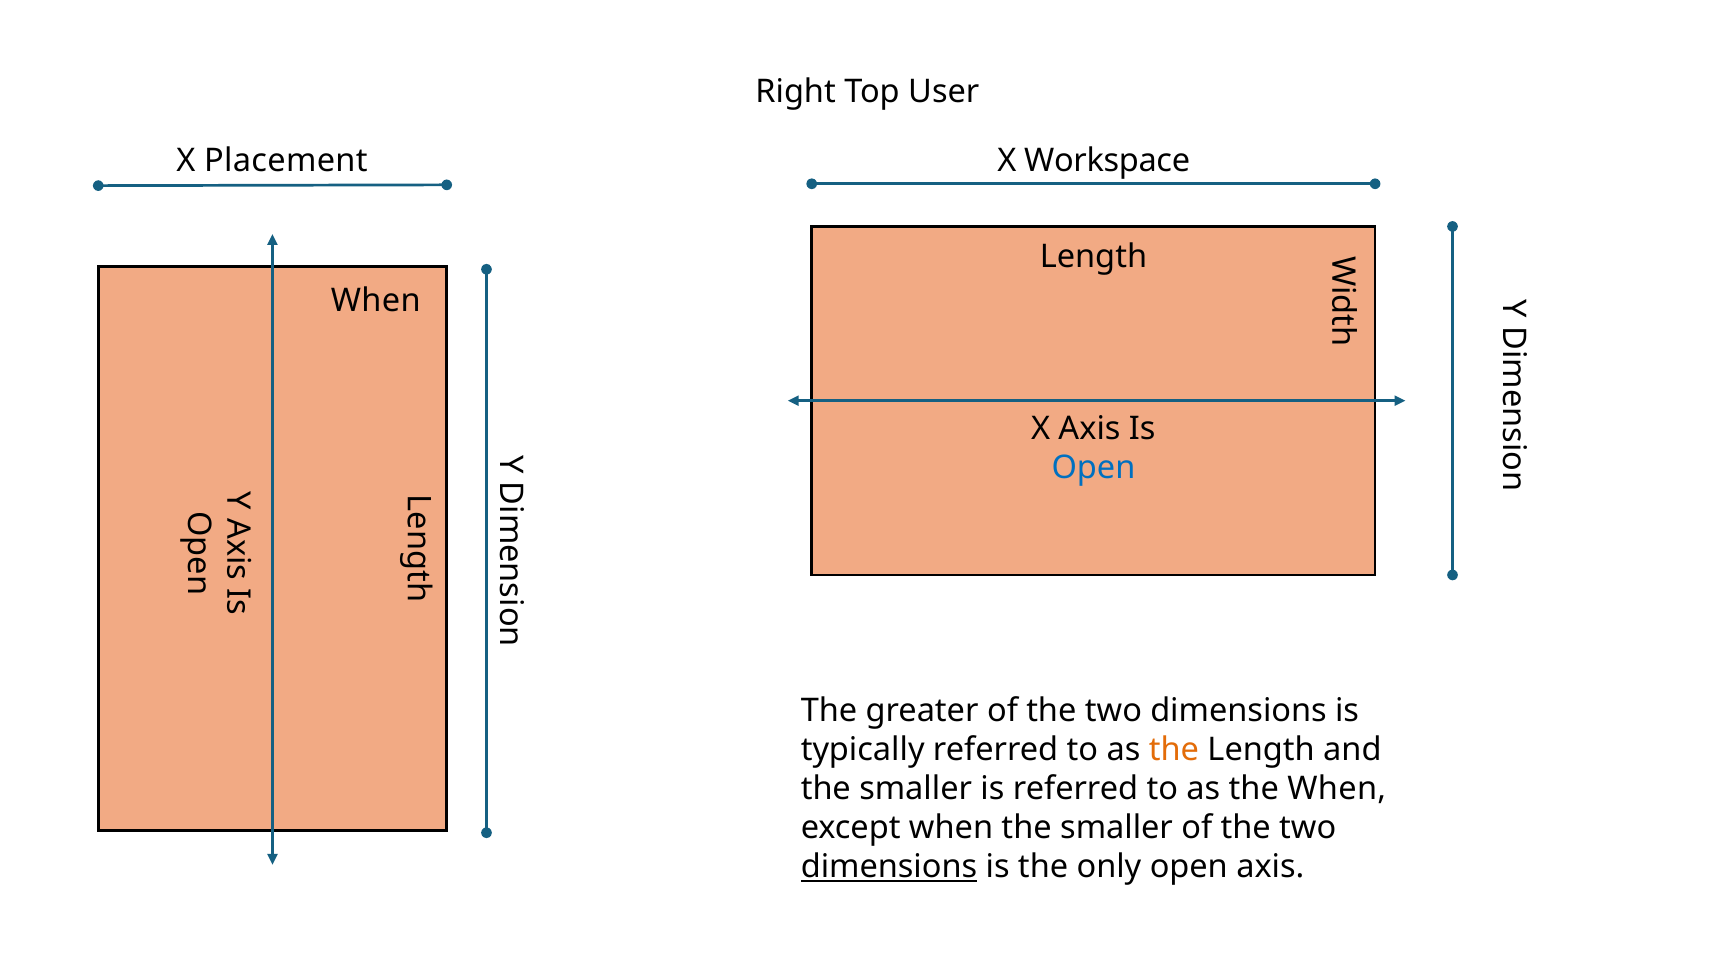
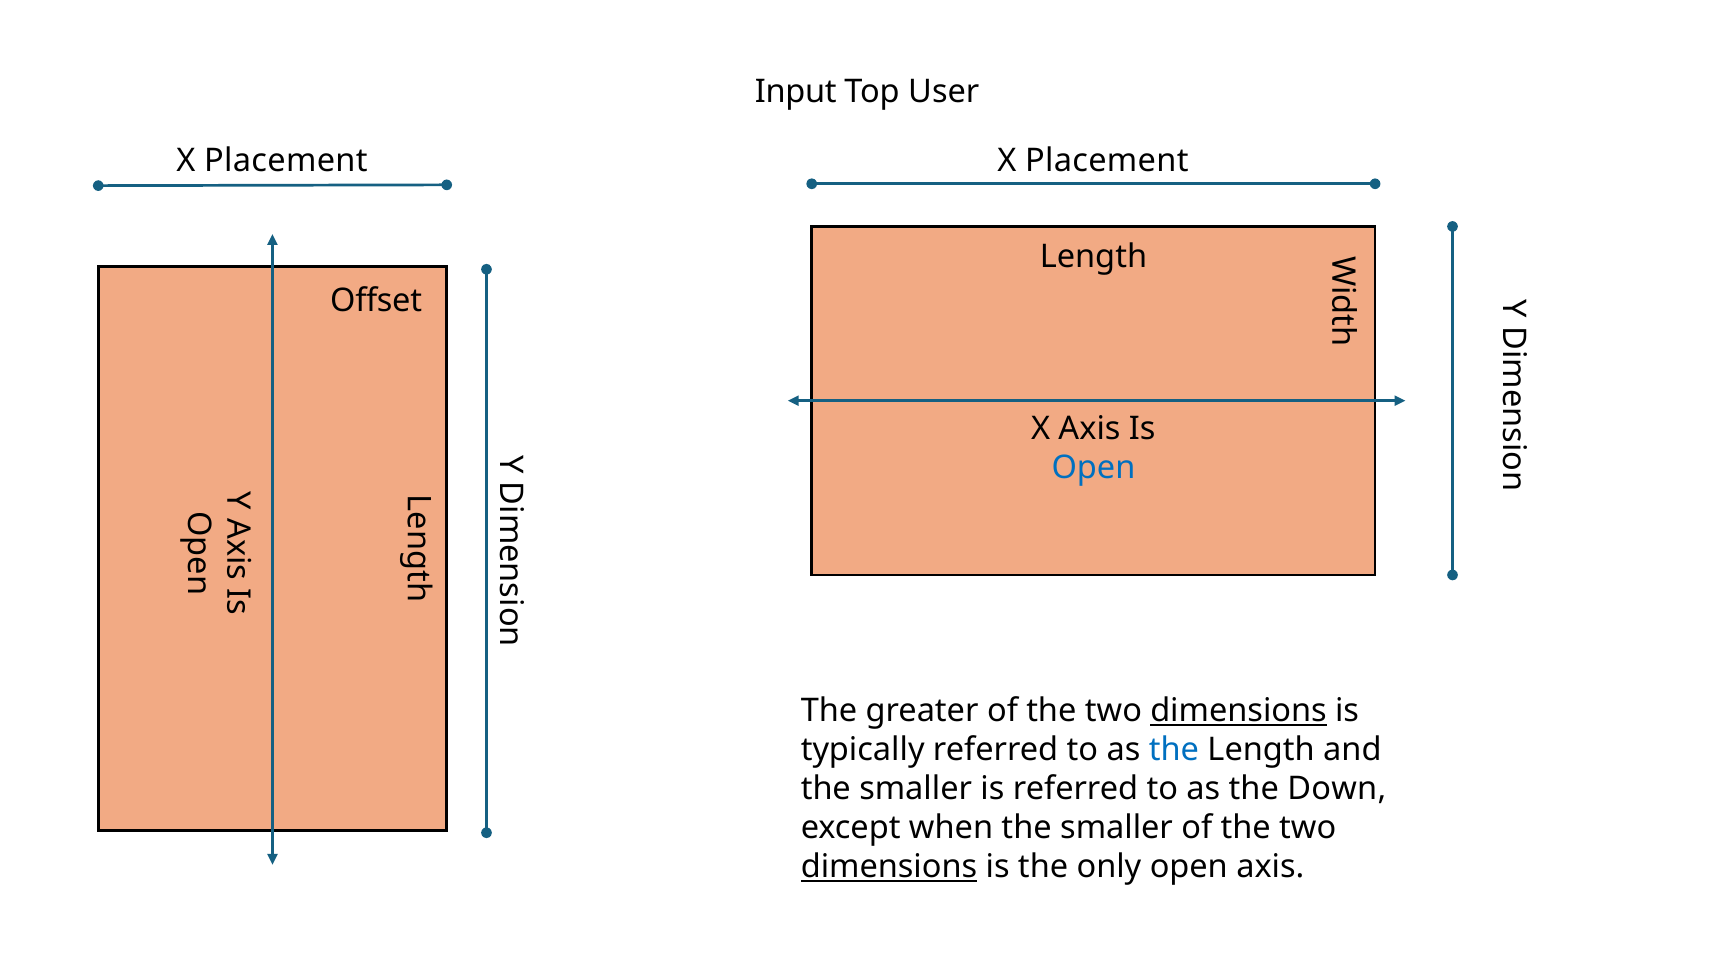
Right: Right -> Input (796, 92)
Workspace: Workspace -> Placement (1107, 161)
When: When -> Offset (376, 300)
dimensions underline: none -> present (1239, 711)
the colour: orange -> blue (1174, 750)
the When: When -> Down (1337, 789)
